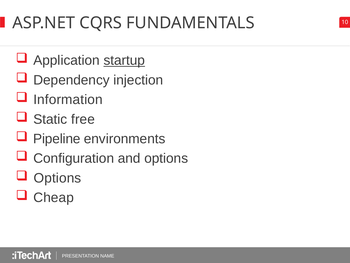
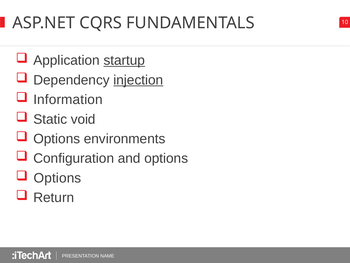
injection underline: none -> present (138, 80)
free: free -> void (83, 119)
Pipeline: Pipeline -> Options (57, 139)
Cheap: Cheap -> Return (54, 197)
